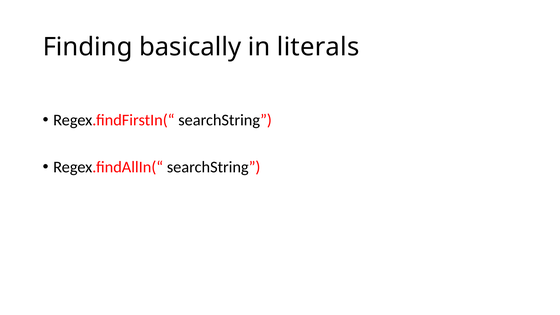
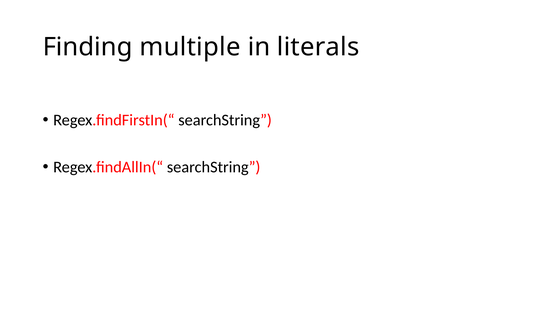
basically: basically -> multiple (190, 47)
